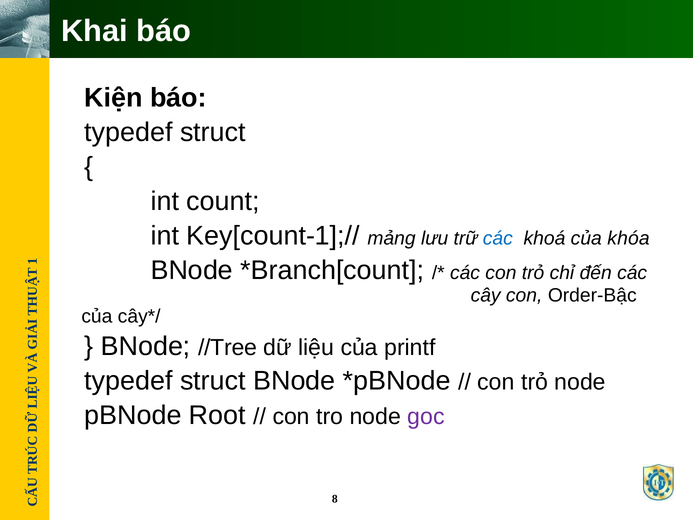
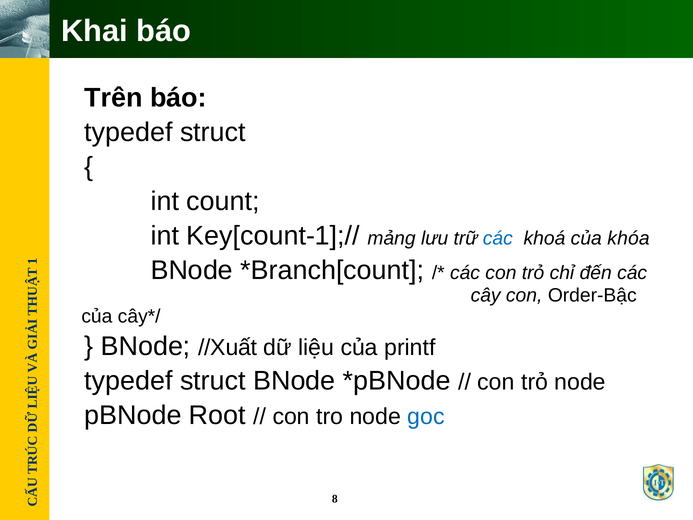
Kiện: Kiện -> Trên (114, 98)
//Tree: //Tree -> //Xuất (228, 348)
goc colour: purple -> blue (426, 417)
